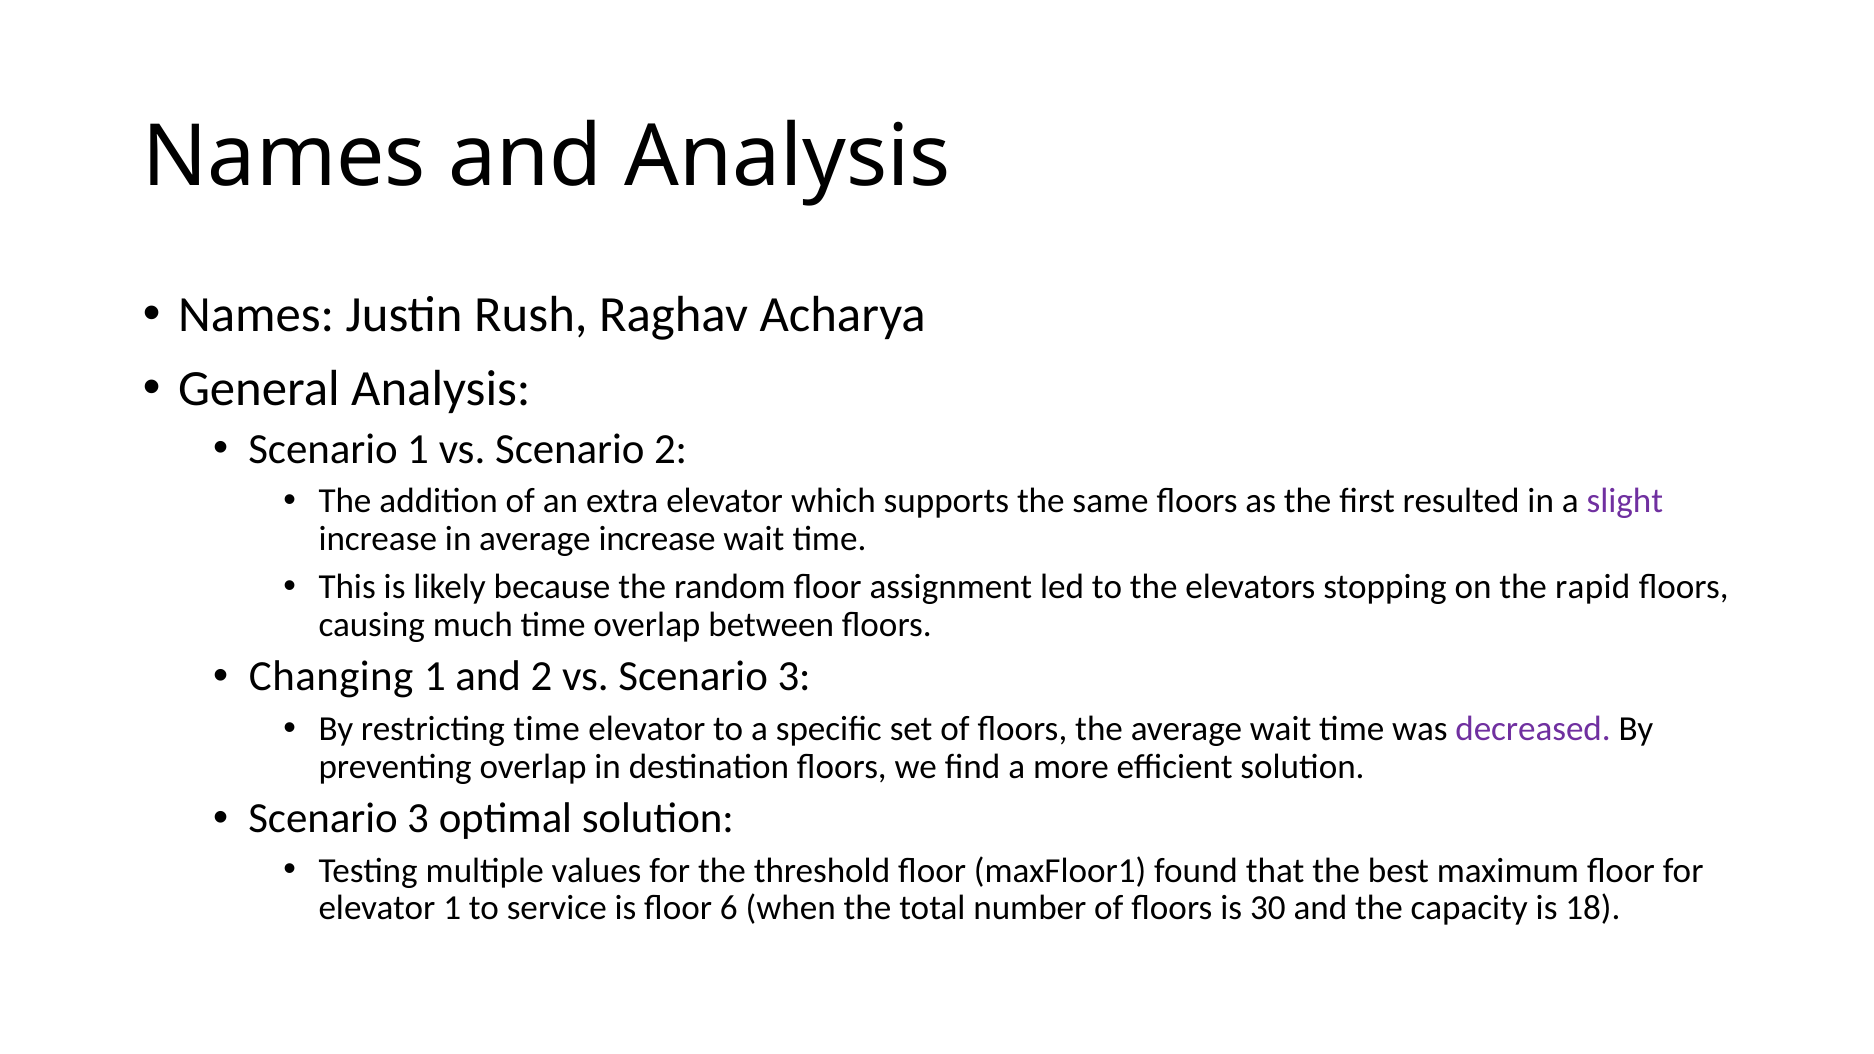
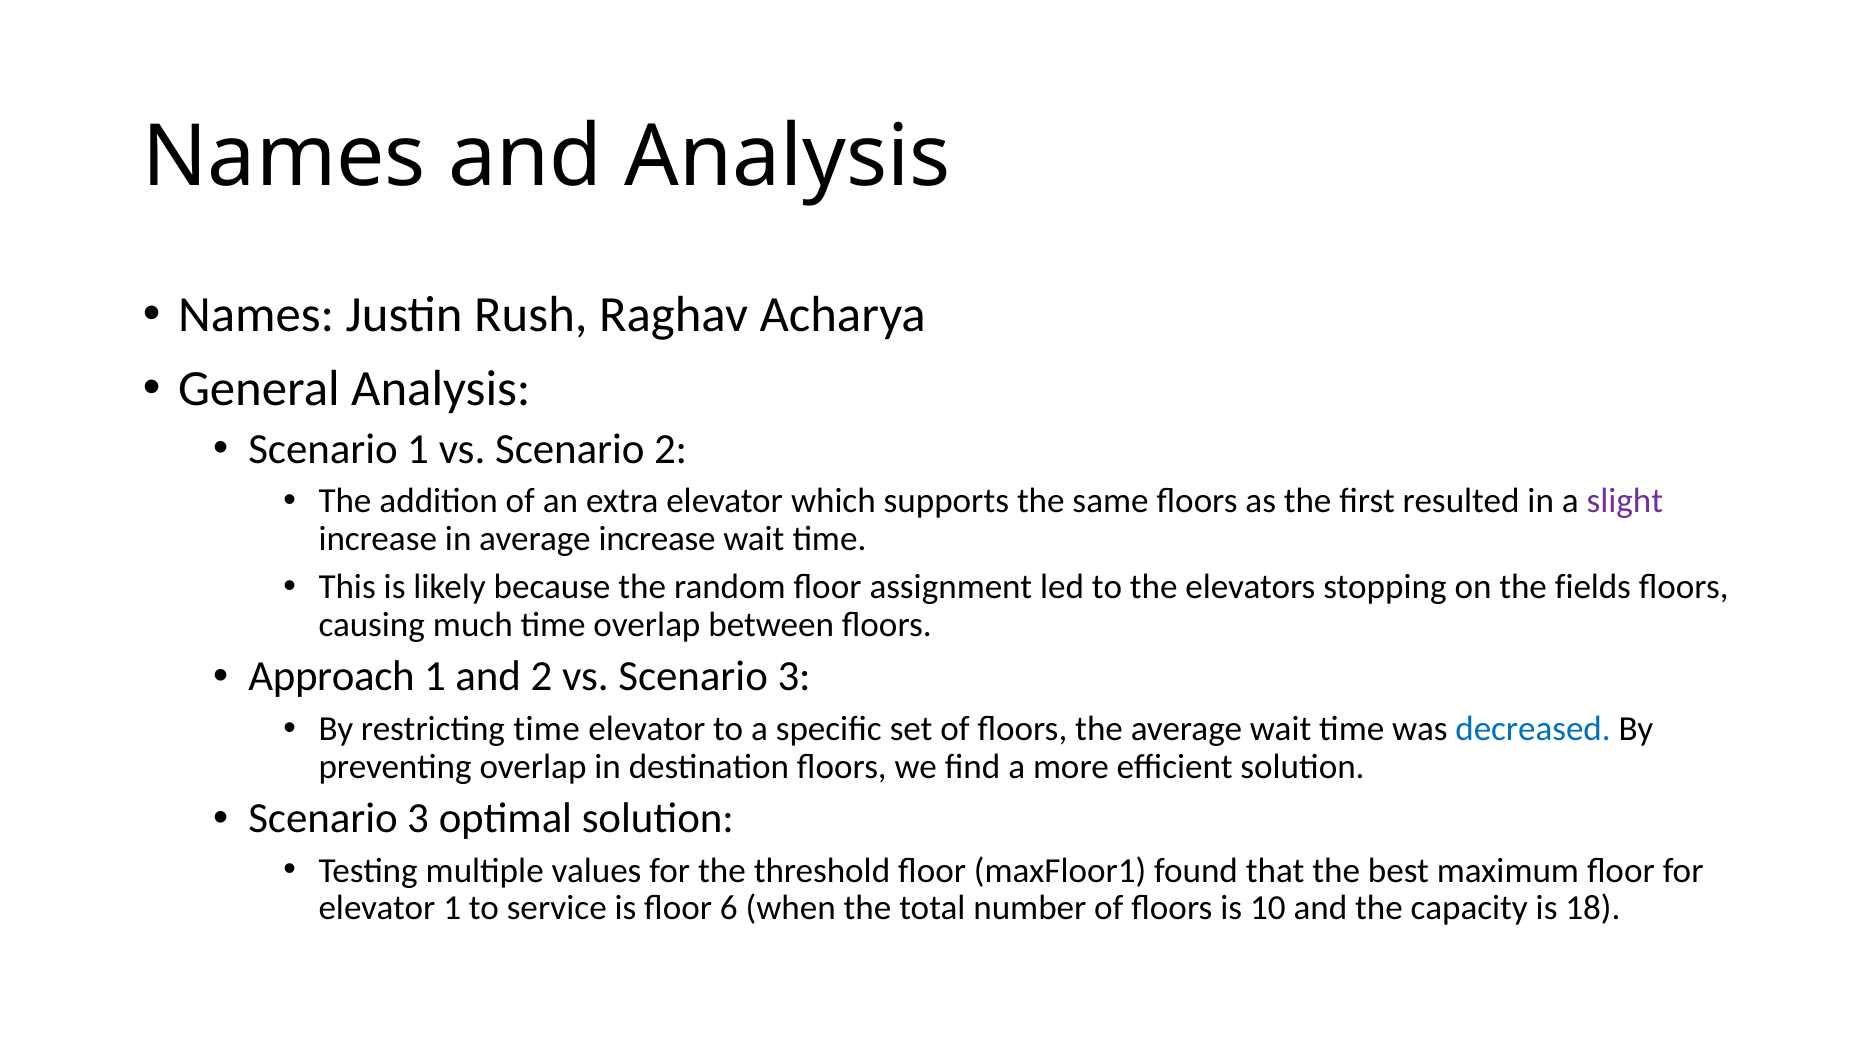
rapid: rapid -> fields (1593, 587)
Changing: Changing -> Approach (332, 677)
decreased colour: purple -> blue (1533, 729)
30: 30 -> 10 (1268, 909)
